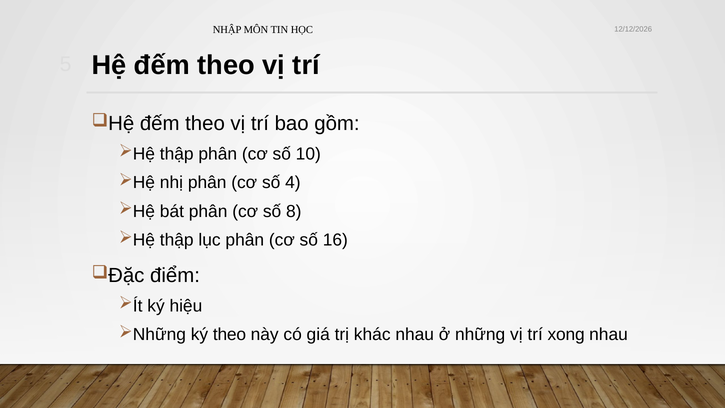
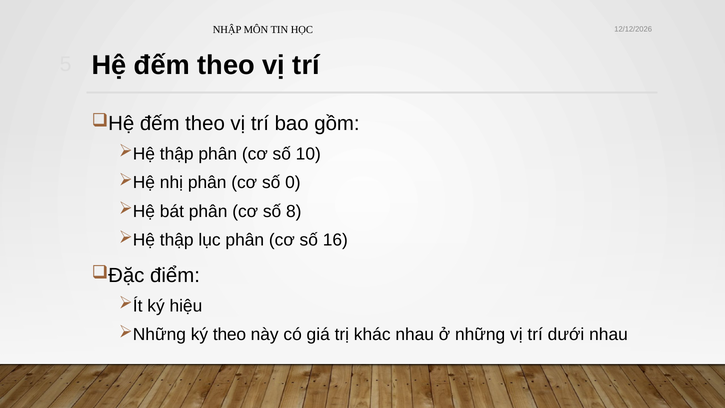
4: 4 -> 0 (293, 183)
xong: xong -> dưới (566, 335)
